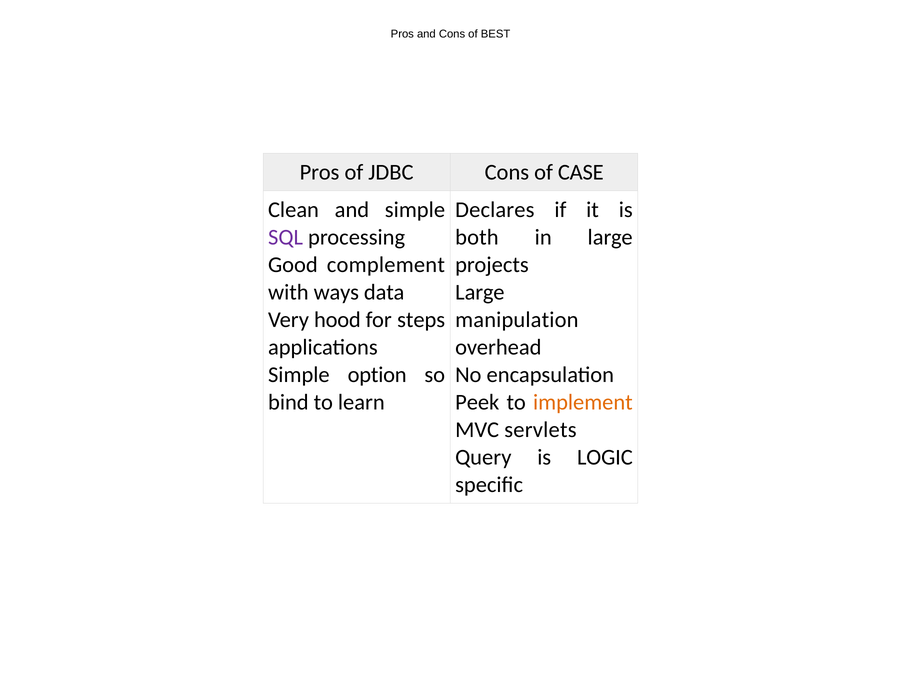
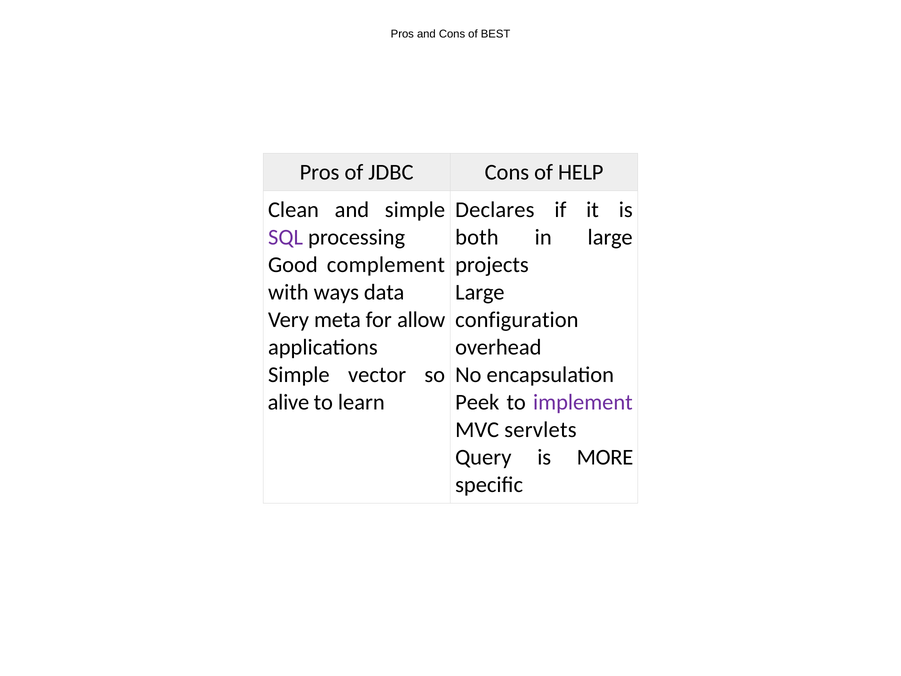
CASE: CASE -> HELP (581, 172)
hood: hood -> meta (337, 320)
steps: steps -> allow (421, 320)
manipulation: manipulation -> configuration (517, 320)
option: option -> vector (377, 375)
bind: bind -> alive (288, 402)
implement colour: orange -> purple (583, 402)
LOGIC: LOGIC -> MORE (605, 457)
